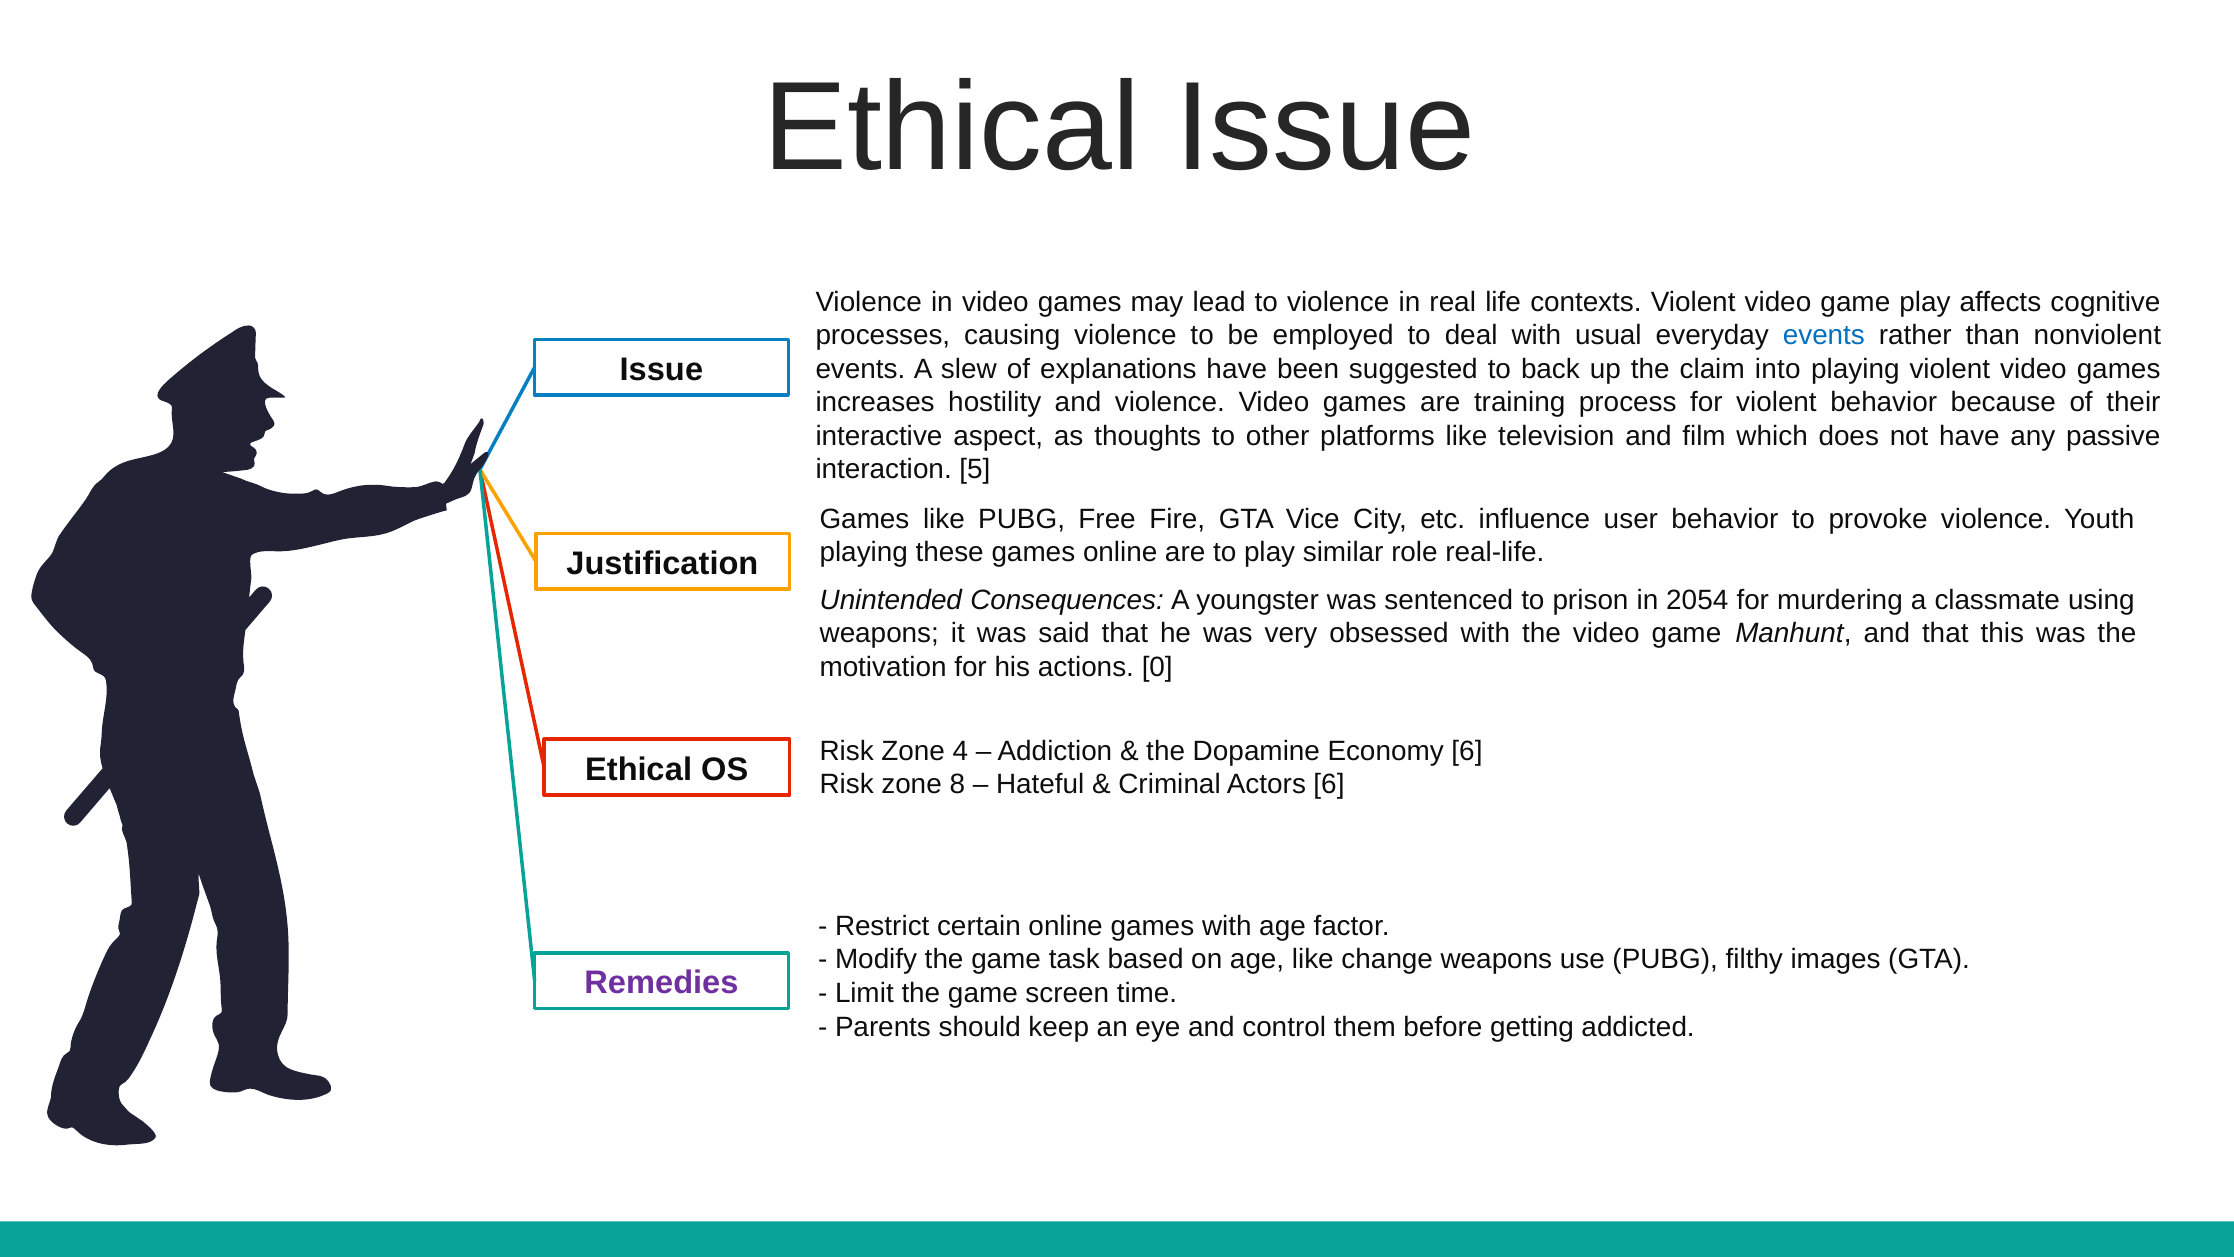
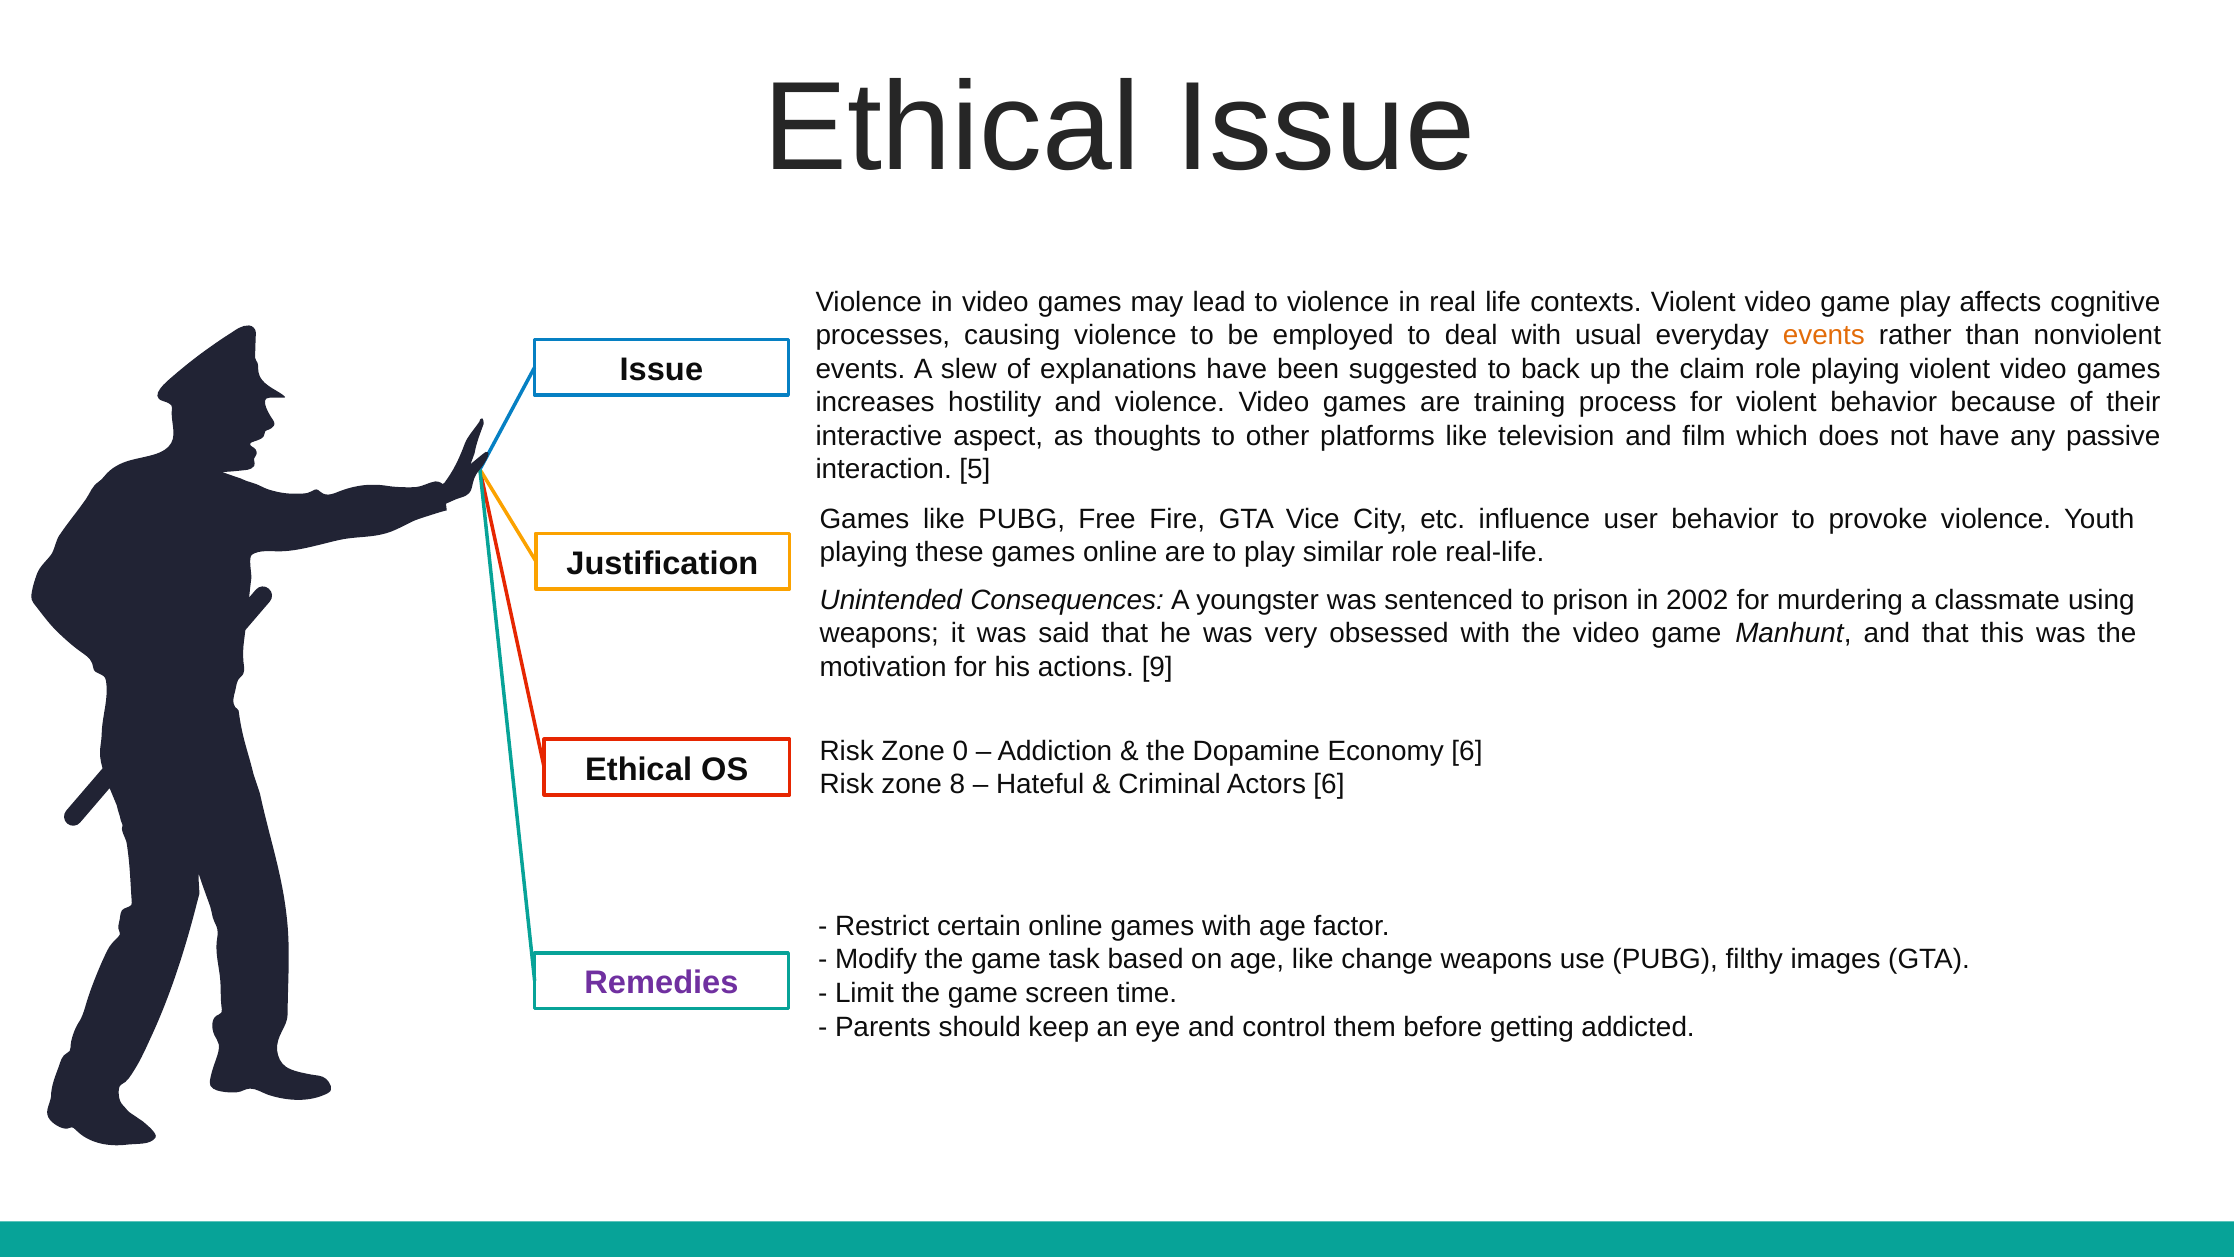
events colour: blue -> orange (1824, 335)
claim into: into -> role (1778, 369)
2054: 2054 -> 2002 (1697, 600)
0: 0 -> 9 (1157, 667)
4: 4 -> 0 (960, 751)
